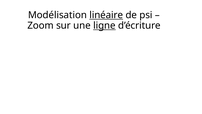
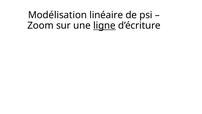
linéaire underline: present -> none (106, 15)
